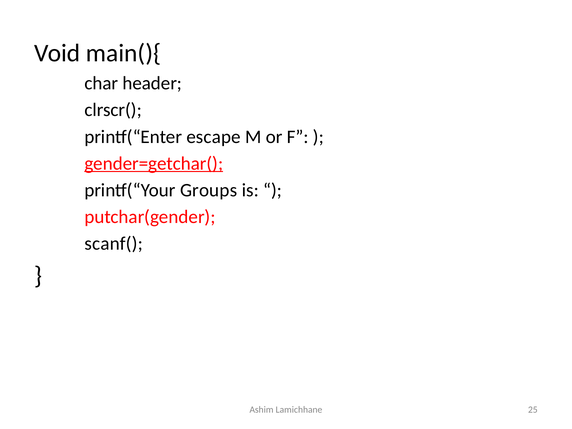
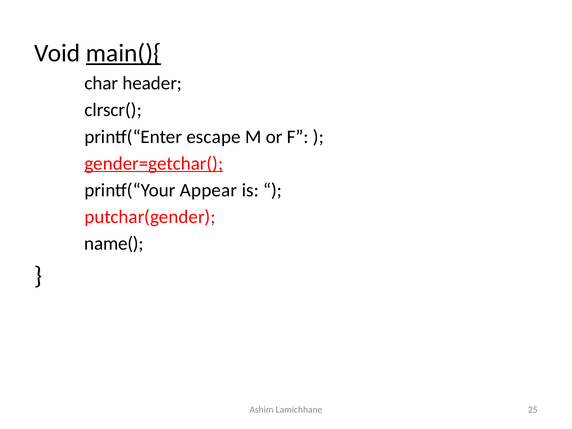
main(){ underline: none -> present (124, 53)
Groups: Groups -> Appear (209, 190)
scanf(: scanf( -> name( (114, 243)
